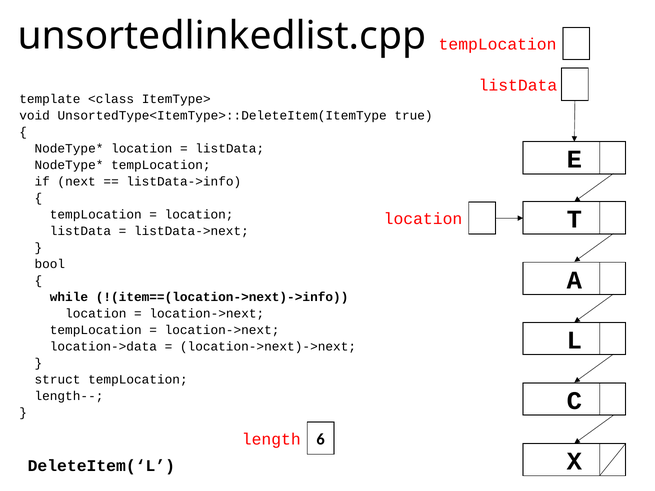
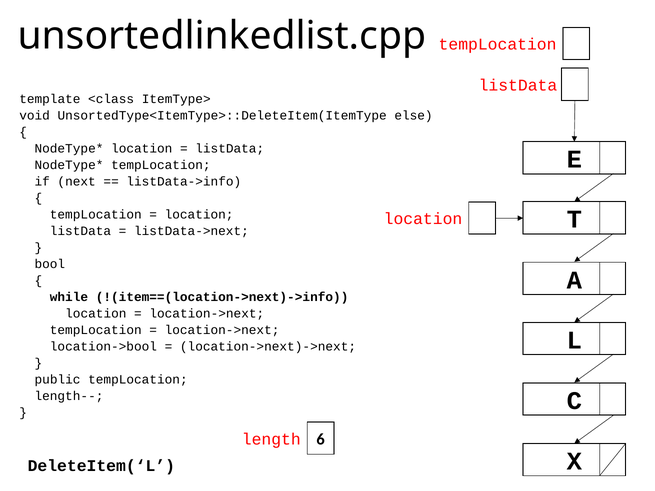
true: true -> else (414, 116)
location->data: location->data -> location->bool (103, 347)
struct: struct -> public (58, 380)
